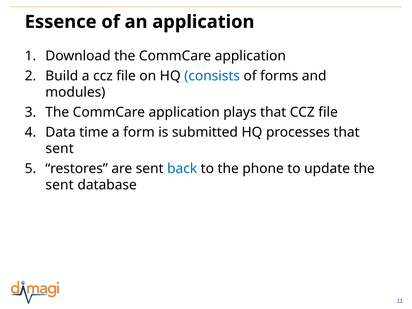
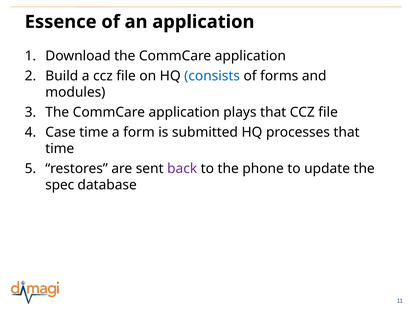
Data: Data -> Case (61, 132)
sent: sent -> time (60, 149)
back colour: blue -> purple (182, 169)
sent: sent -> spec (60, 185)
